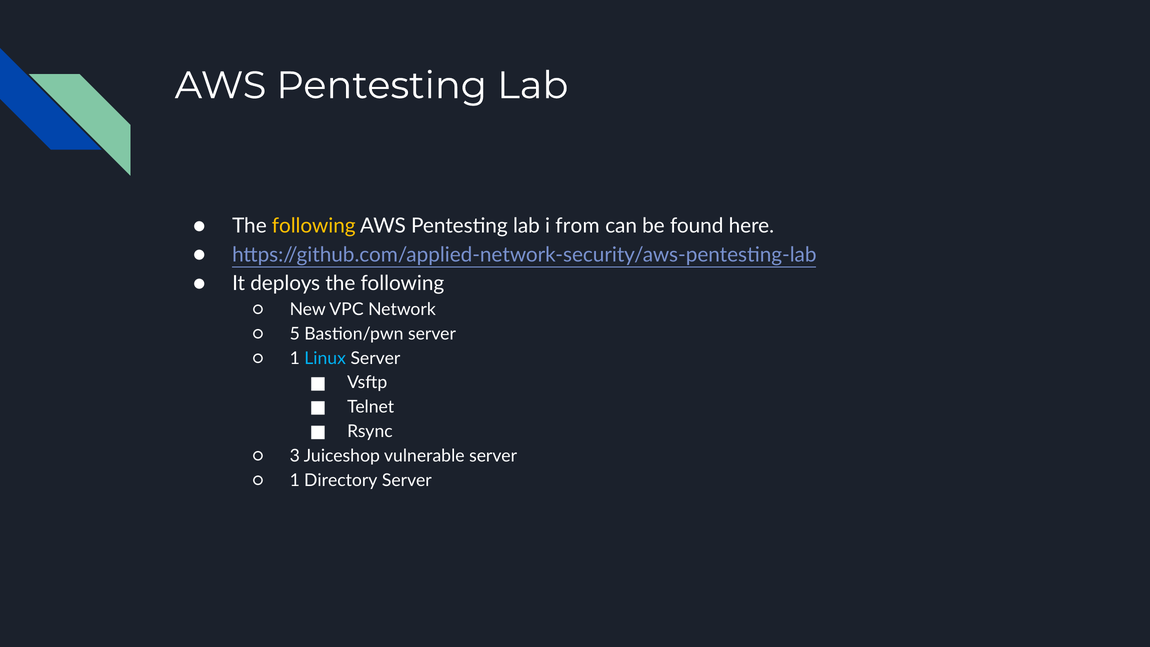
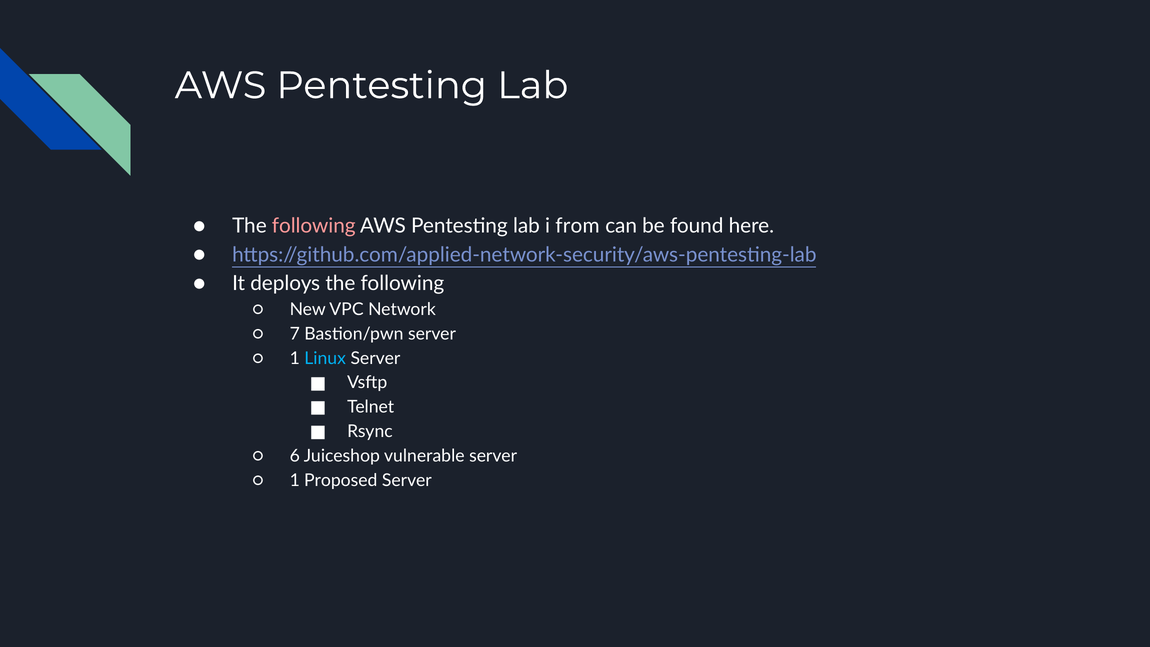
following colour: yellow -> pink (314, 226)
5: 5 -> 7 (295, 334)
3: 3 -> 6 (295, 456)
Directory: Directory -> Proposed (341, 480)
